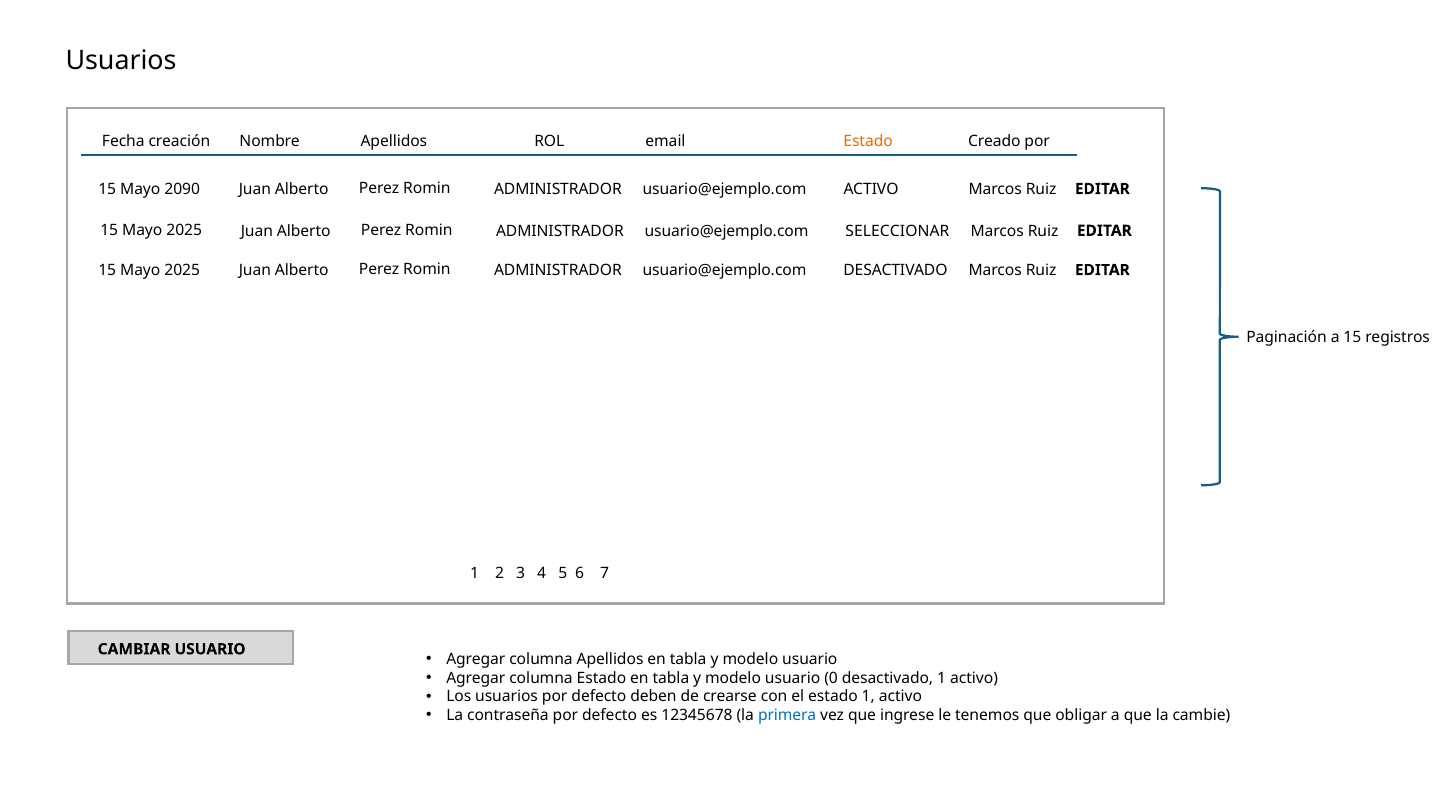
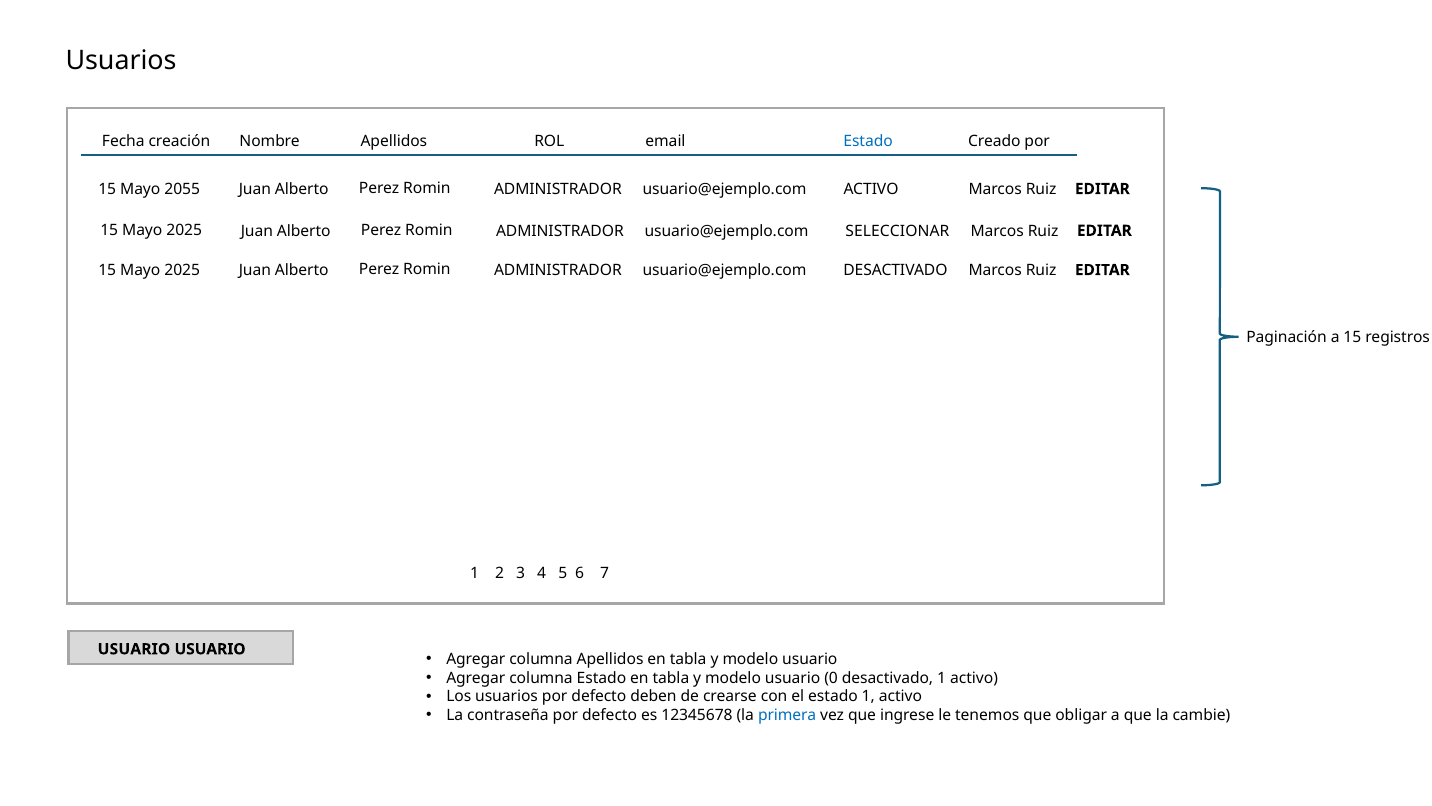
Estado colour: orange -> blue (868, 141)
2090: 2090 -> 2055 (182, 189)
CAMBIAR: CAMBIAR -> USUARIO (134, 649)
